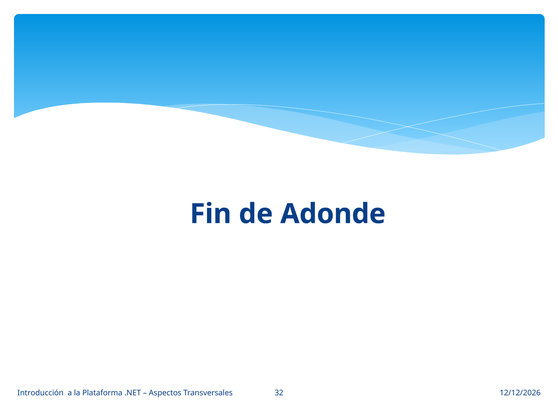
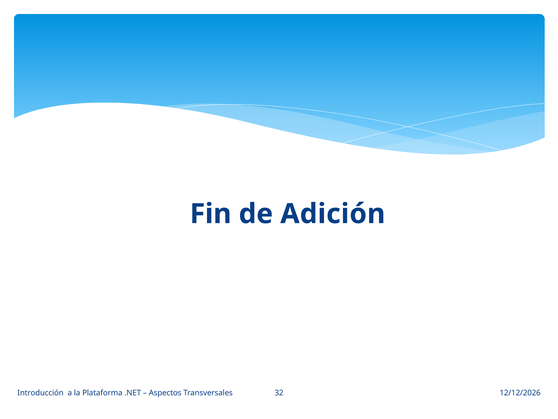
Adonde: Adonde -> Adición (333, 214)
